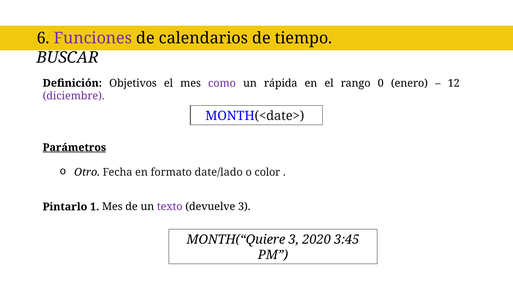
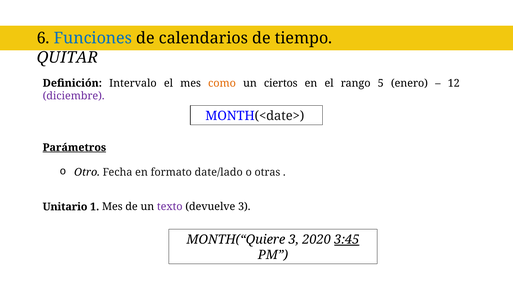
Funciones colour: purple -> blue (93, 38)
BUSCAR: BUSCAR -> QUITAR (67, 58)
Objetivos: Objetivos -> Intervalo (133, 83)
como colour: purple -> orange (222, 83)
rápida: rápida -> ciertos (281, 83)
0: 0 -> 5 (381, 83)
color: color -> otras (267, 172)
Pintarlo: Pintarlo -> Unitario (65, 206)
3:45 underline: none -> present (347, 239)
